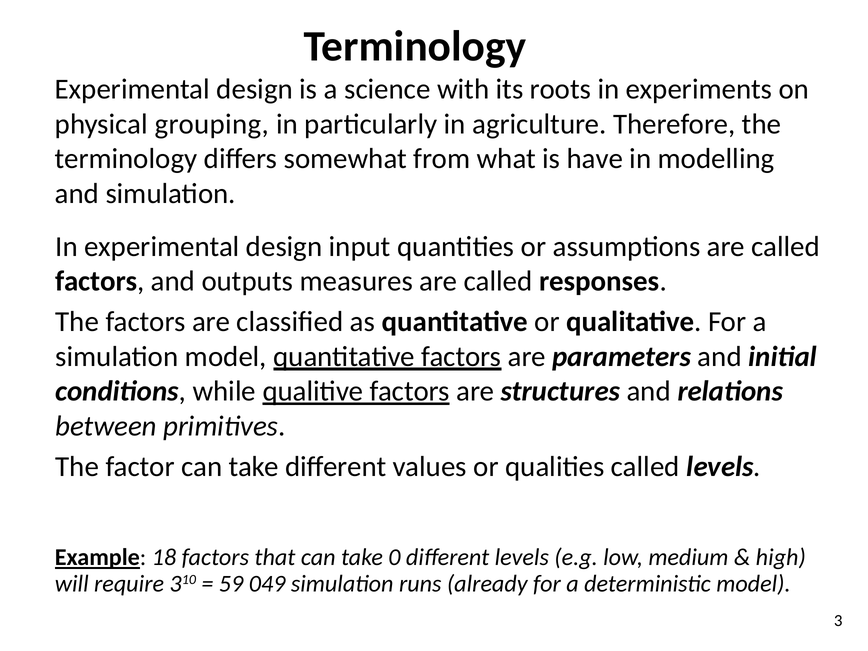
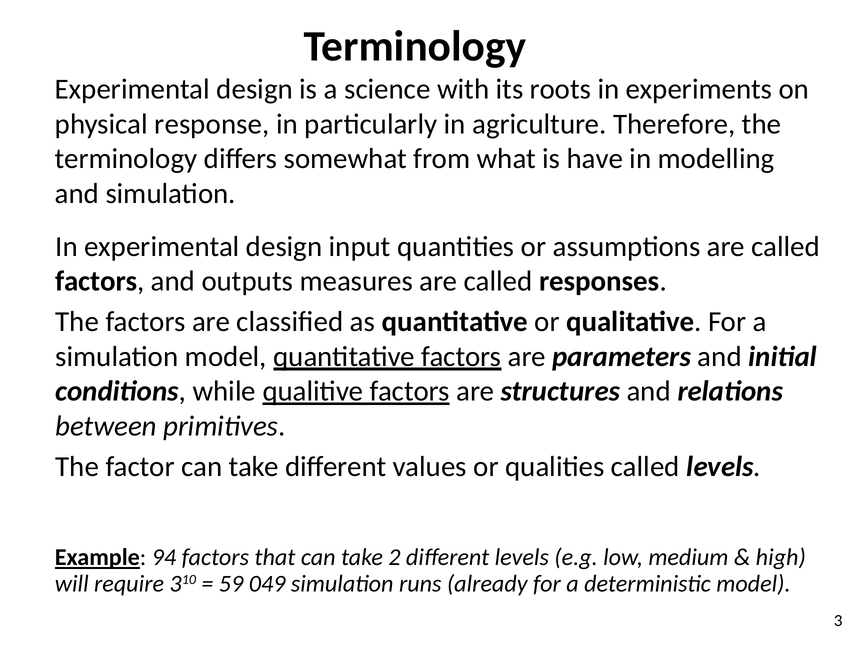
grouping: grouping -> response (212, 124)
18: 18 -> 94 (164, 558)
0: 0 -> 2 (394, 558)
